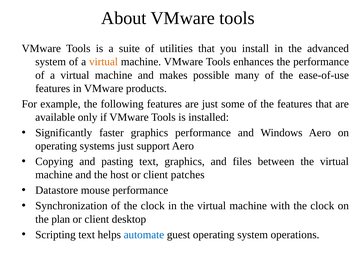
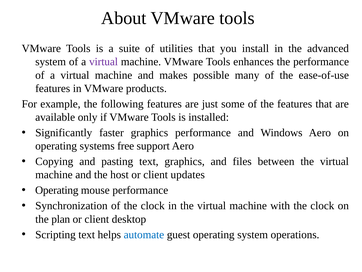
virtual colour: orange -> purple (104, 62)
systems just: just -> free (126, 146)
patches: patches -> updates (188, 174)
Datastore: Datastore -> Operating (57, 190)
